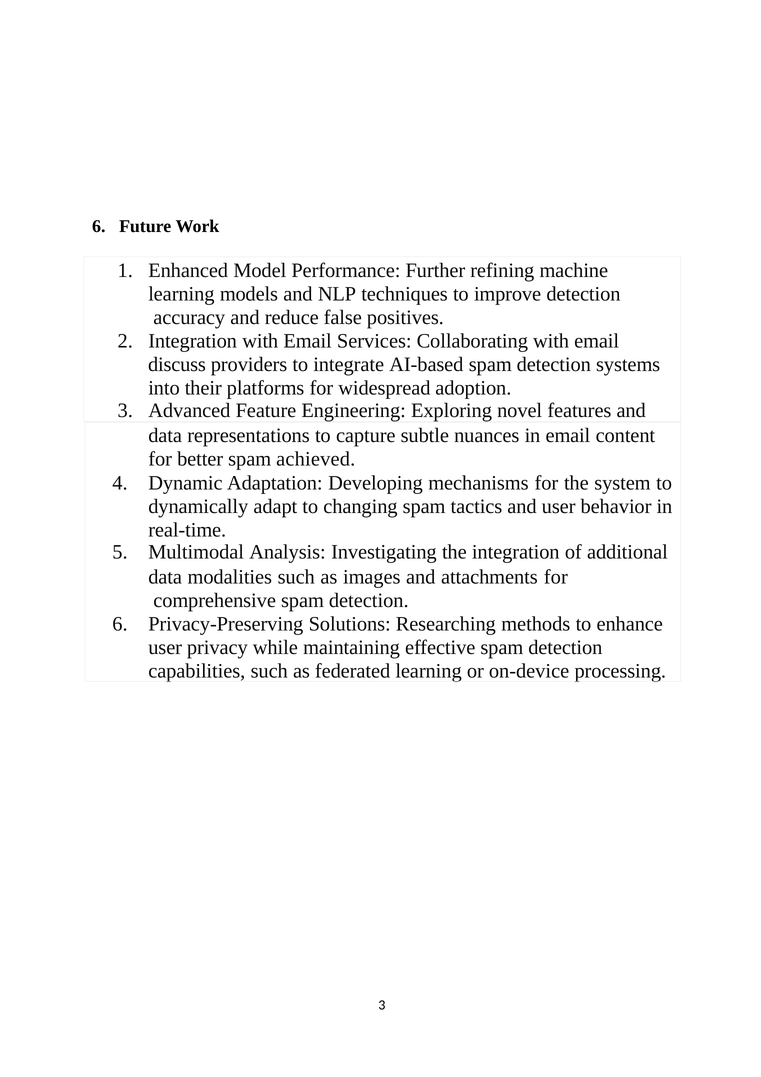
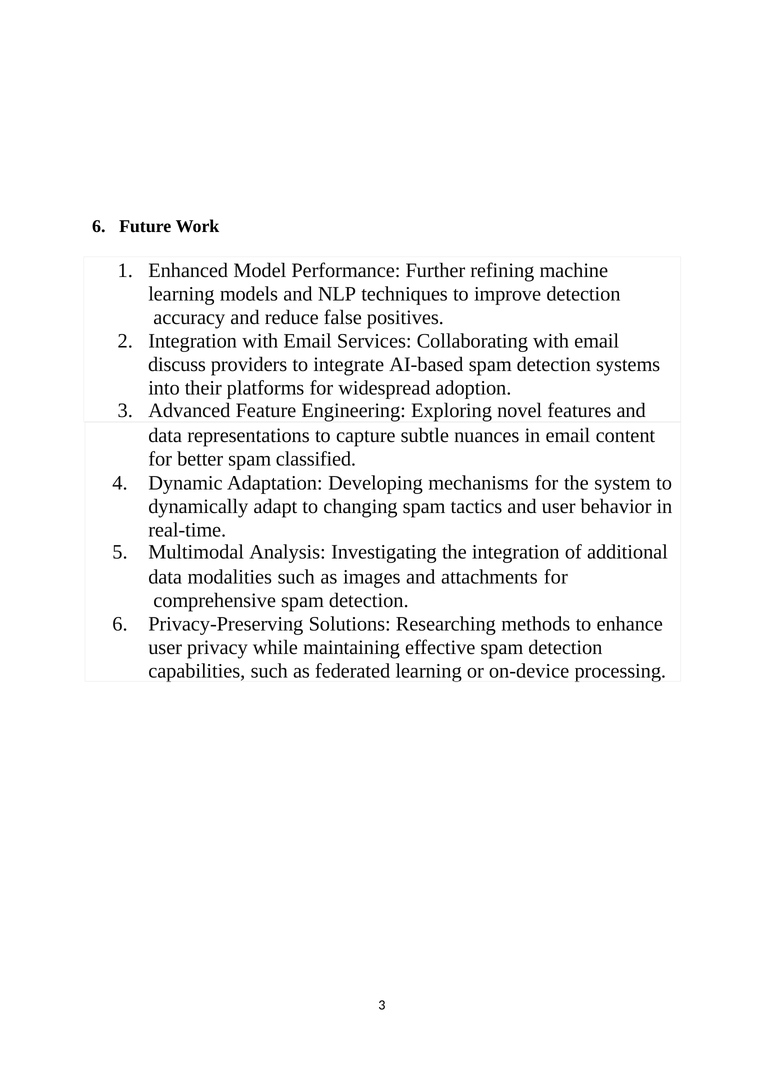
achieved: achieved -> classified (316, 459)
